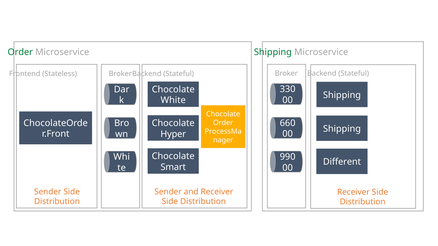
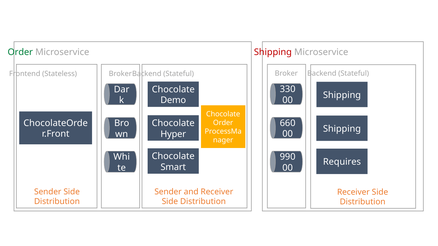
Shipping colour: green -> red (273, 52)
White: White -> Demo (173, 100)
Different: Different -> Requires (342, 162)
